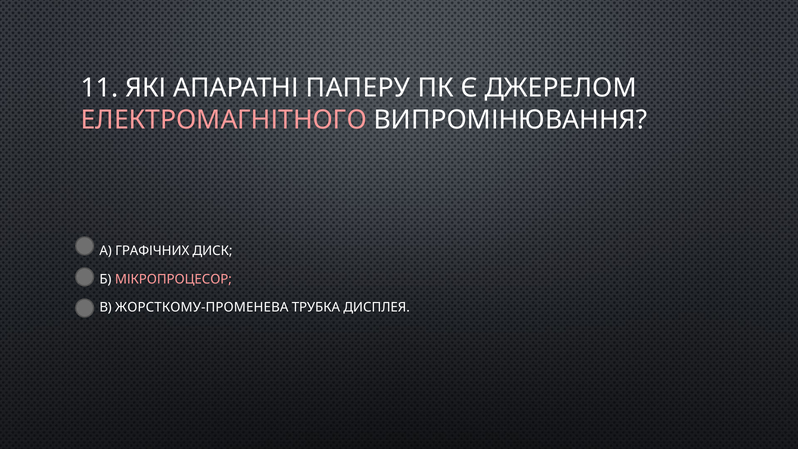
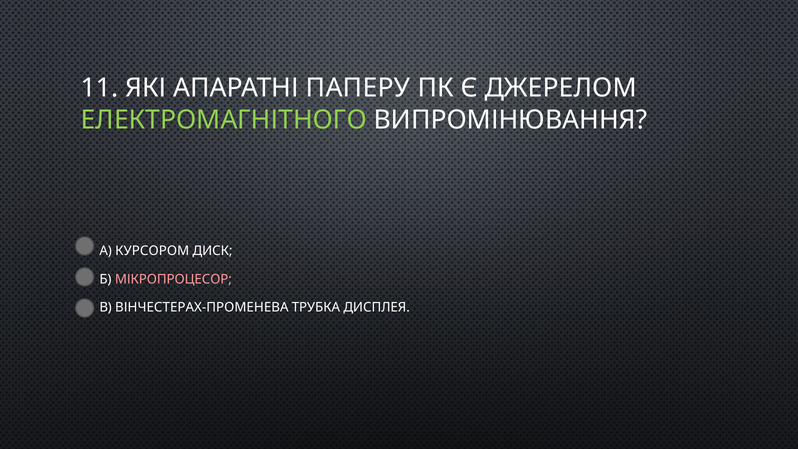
ЕЛЕКТРОМАГНІТНОГО colour: pink -> light green (224, 120)
ГРАФІЧНИХ: ГРАФІЧНИХ -> КУРСОРОМ (152, 251)
ЖОРСТКОМУ-ПРОМЕНЕВА: ЖОРСТКОМУ-ПРОМЕНЕВА -> ВІНЧЕСТЕРАХ-ПРОМЕНЕВА (202, 307)
